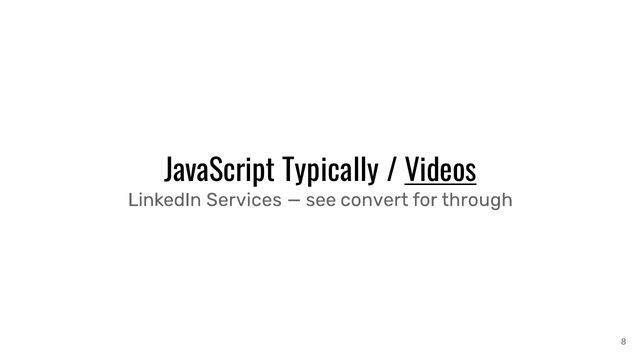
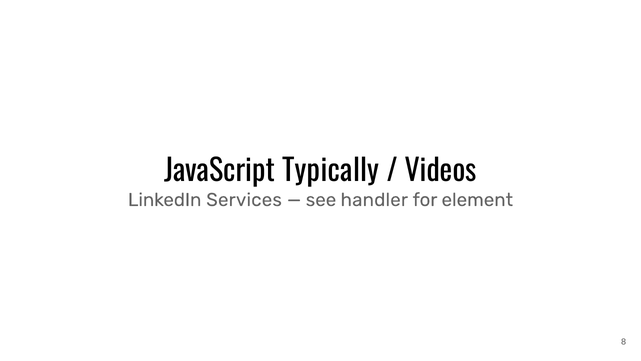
Videos underline: present -> none (441, 171)
convert: convert -> handler (374, 200)
through: through -> element (477, 200)
